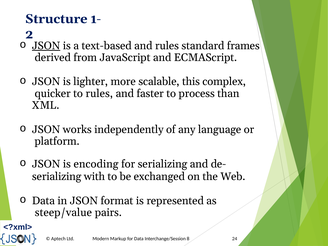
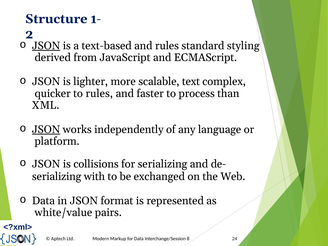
frames: frames -> styling (243, 46)
this: this -> text (191, 82)
JSON underline: none -> present (46, 129)
encoding: encoding -> collisions (96, 164)
steep/value: steep/value -> white/value (63, 213)
